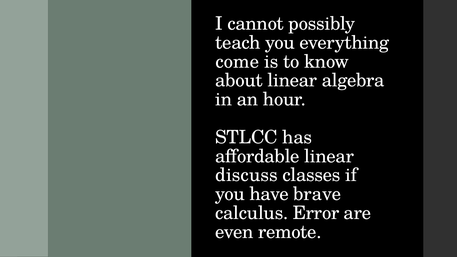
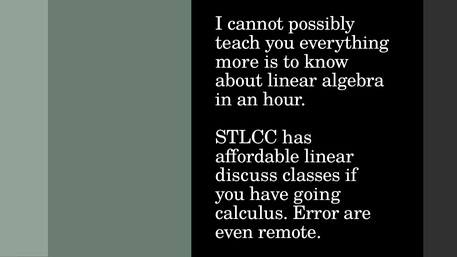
come: come -> more (237, 62)
brave: brave -> going (317, 194)
